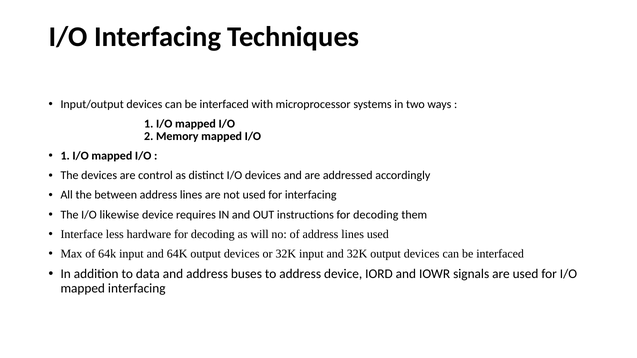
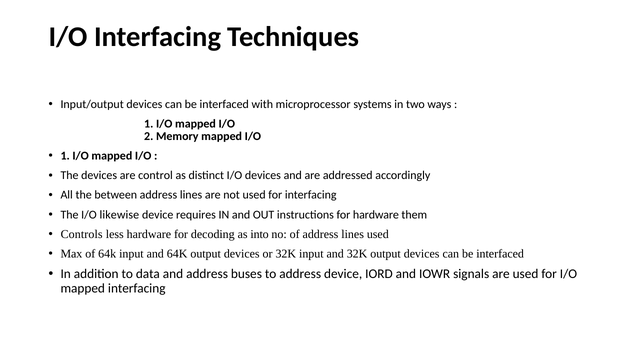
instructions for decoding: decoding -> hardware (376, 215)
Interface: Interface -> Controls (82, 234)
will: will -> into (260, 234)
